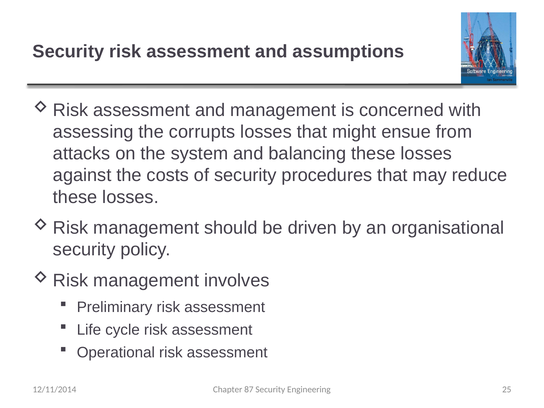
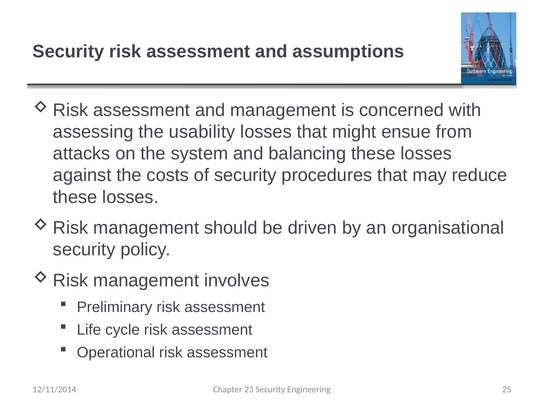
corrupts: corrupts -> usability (202, 132)
87: 87 -> 23 (249, 390)
